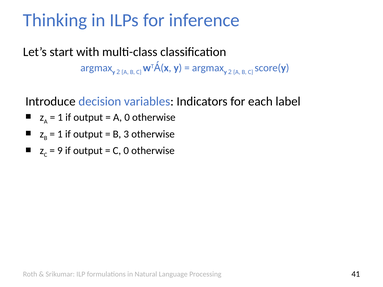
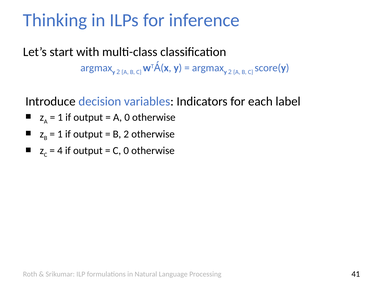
B 3: 3 -> 2 (126, 134)
9: 9 -> 4 (60, 151)
